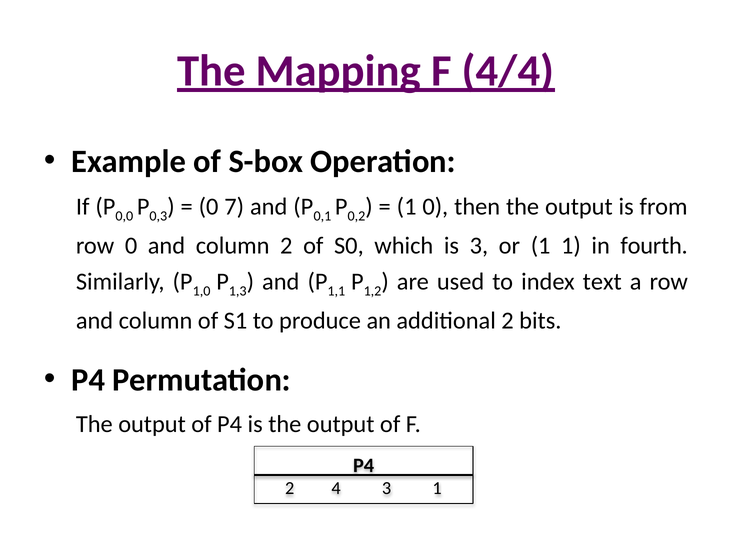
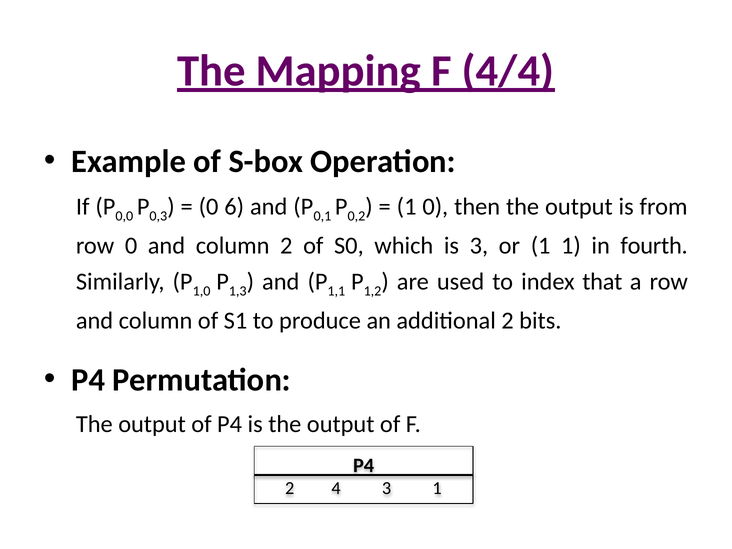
7: 7 -> 6 (234, 207)
text: text -> that (602, 282)
